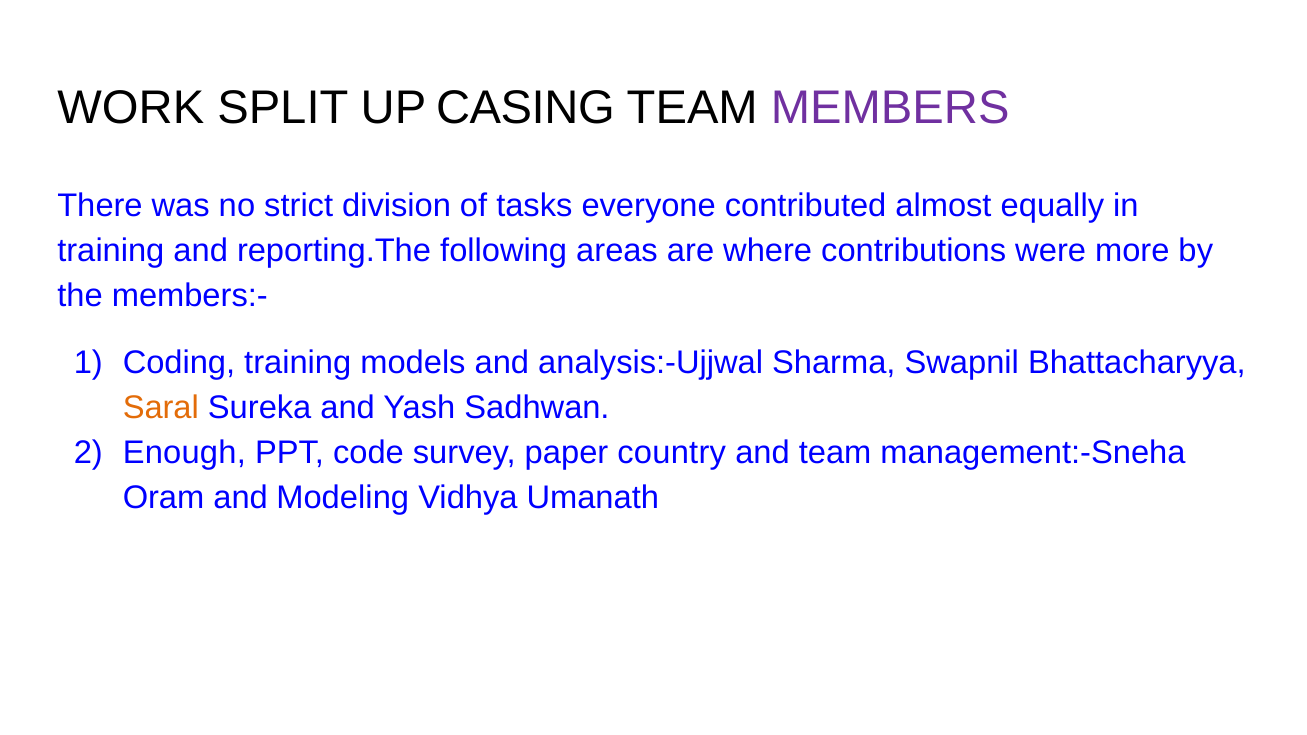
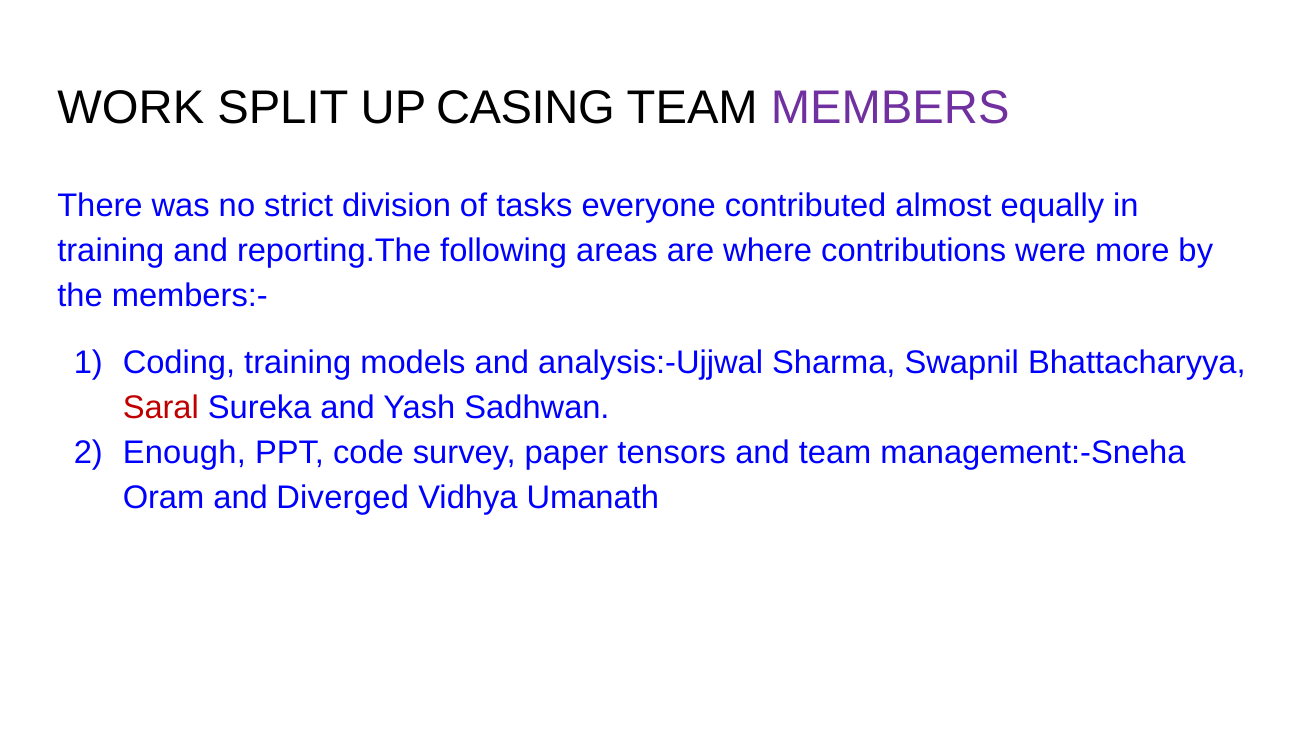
Saral colour: orange -> red (161, 408)
country: country -> tensors (672, 453)
Modeling: Modeling -> Diverged (343, 498)
